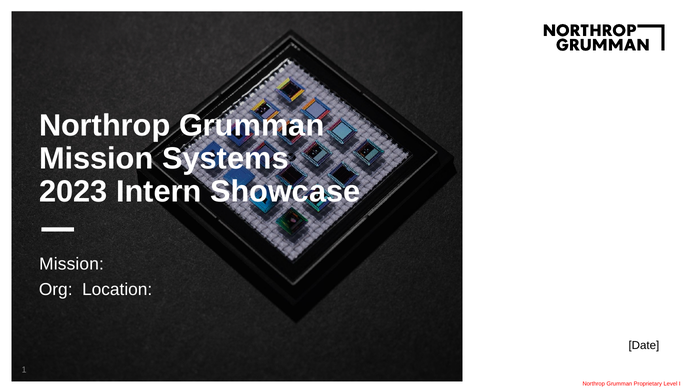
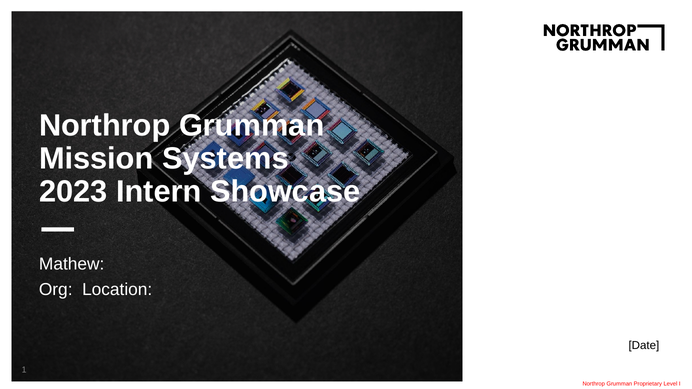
Mission: Mission -> Mathew (72, 264)
